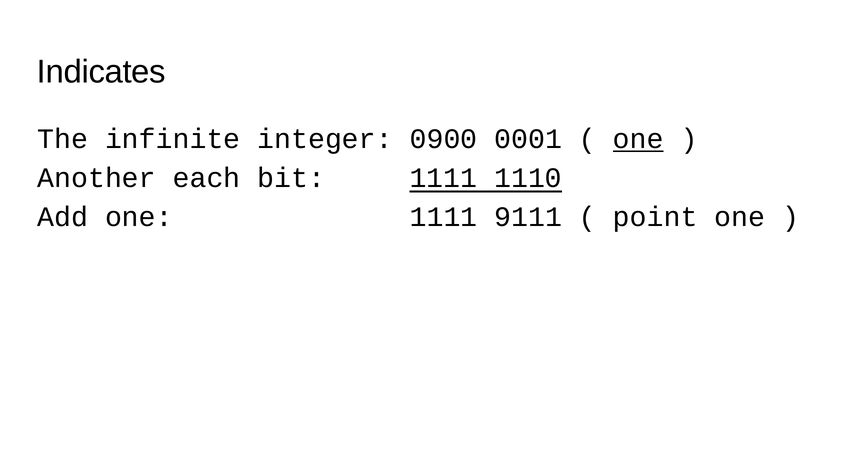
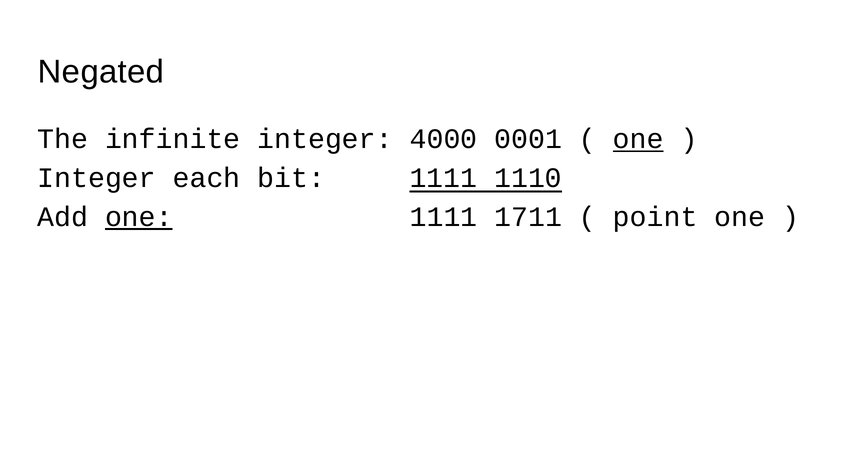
Indicates: Indicates -> Negated (101, 72)
0900: 0900 -> 4000 (444, 139)
Another: Another -> Integer (97, 178)
one underline: none -> present (139, 217)
9111: 9111 -> 1711 (528, 217)
